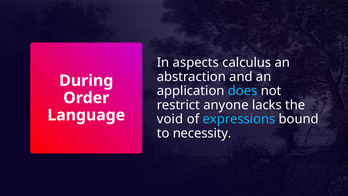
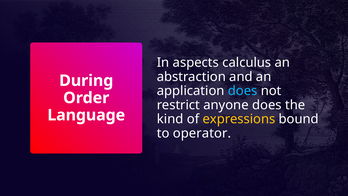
anyone lacks: lacks -> does (267, 105)
void: void -> kind (170, 119)
expressions colour: light blue -> yellow (239, 119)
necessity: necessity -> operator (202, 133)
